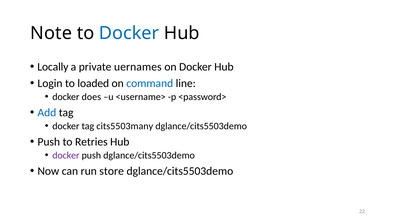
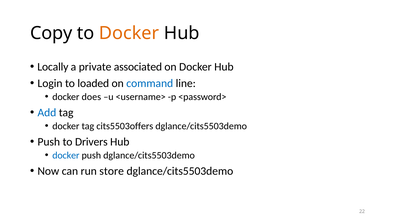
Note: Note -> Copy (51, 33)
Docker colour: blue -> orange (129, 33)
uernames: uernames -> associated (138, 67)
cits5503many: cits5503many -> cits5503offers (125, 126)
Retries: Retries -> Drivers (91, 142)
docker colour: purple -> blue (66, 156)
